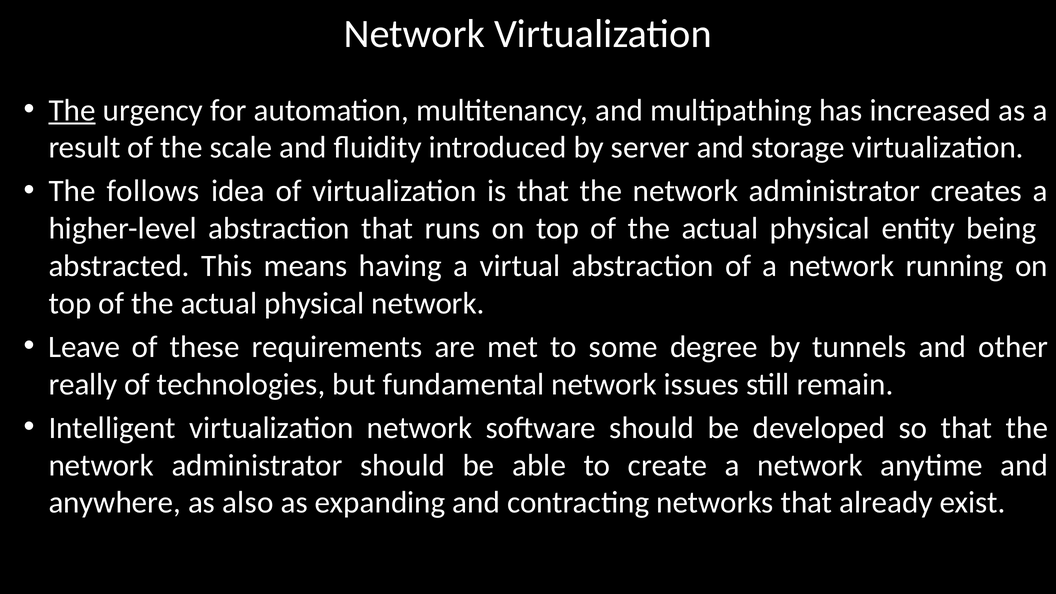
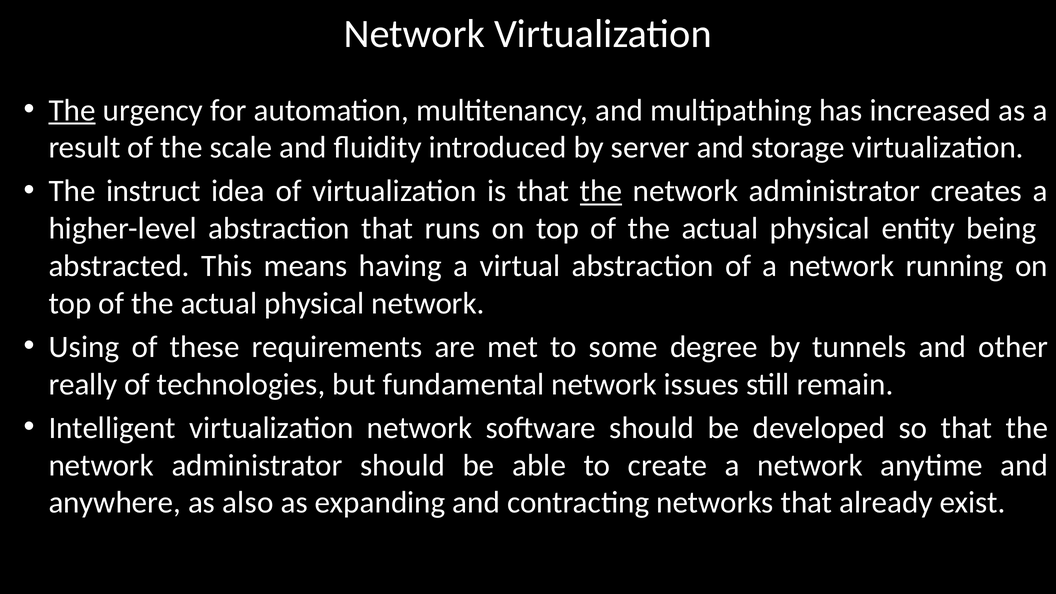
follows: follows -> instruct (153, 191)
the underline: none -> present (601, 191)
Leave: Leave -> Using (84, 347)
